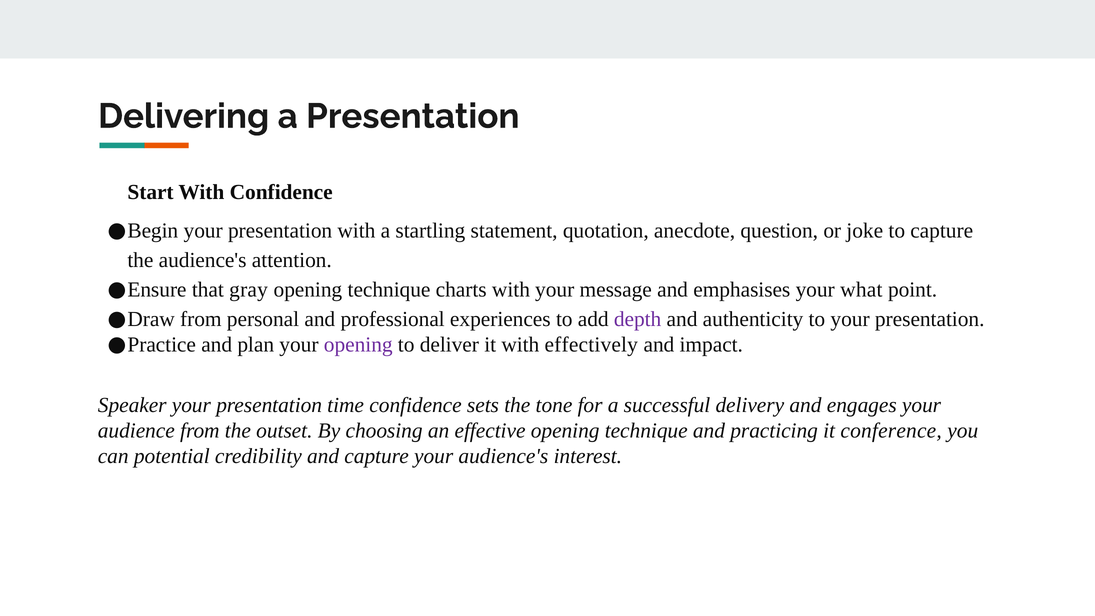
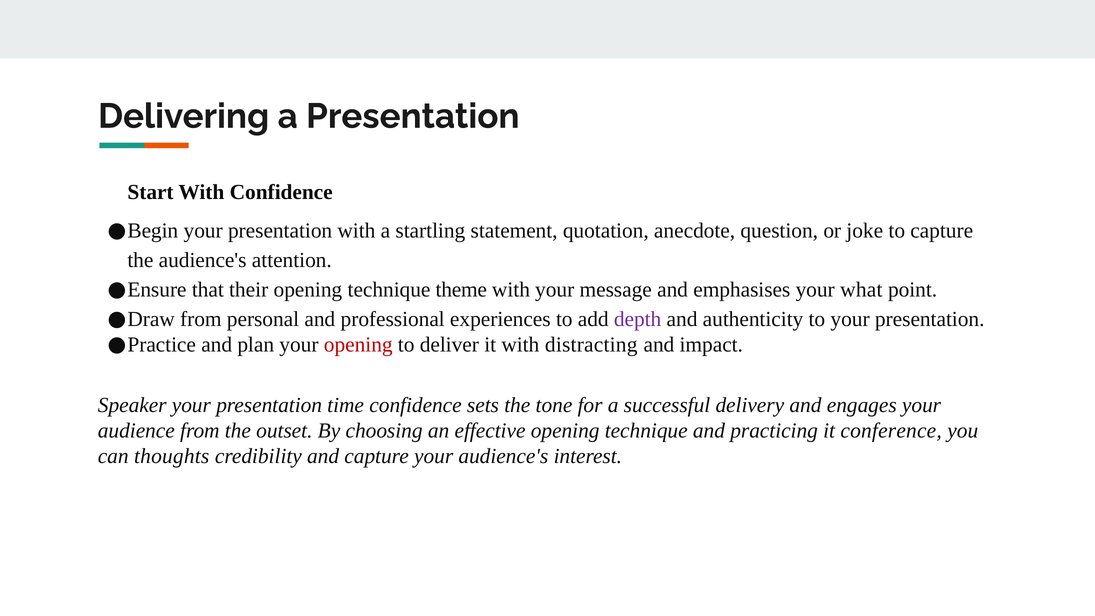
gray: gray -> their (249, 290)
charts: charts -> theme (461, 290)
opening colour: purple -> red (358, 345)
effectively: effectively -> distracting (591, 345)
potential: potential -> thoughts (172, 456)
